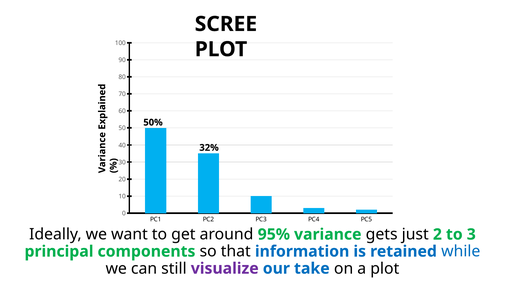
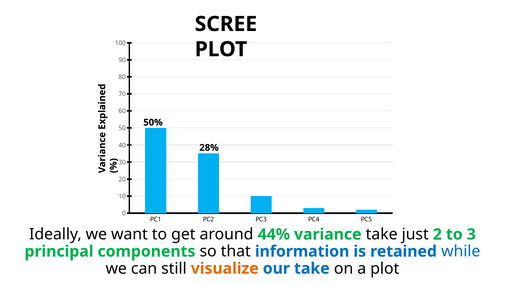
32%: 32% -> 28% (209, 148)
95%: 95% -> 44% (274, 234)
variance gets: gets -> take (382, 234)
visualize colour: purple -> orange (225, 269)
